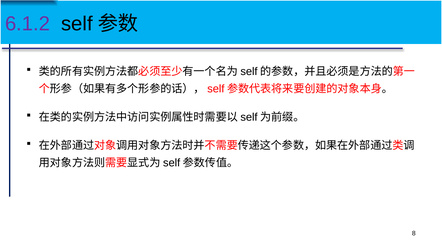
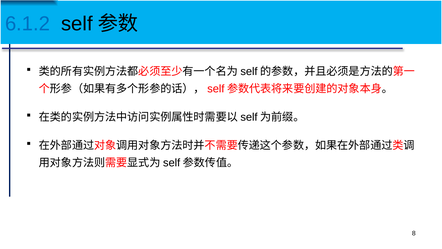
6.1.2 colour: purple -> blue (28, 24)
